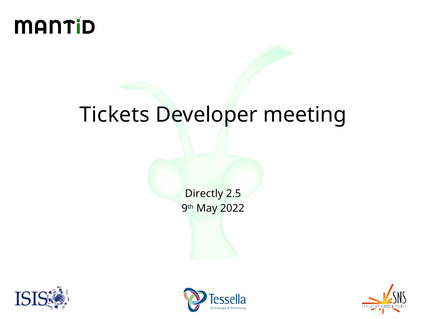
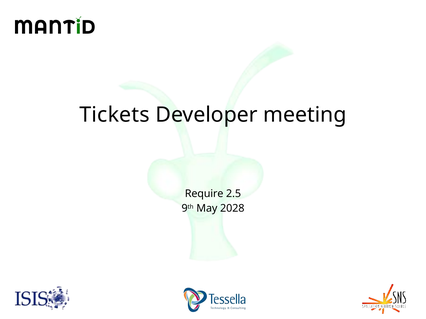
Directly: Directly -> Require (204, 194)
2022: 2022 -> 2028 (232, 209)
